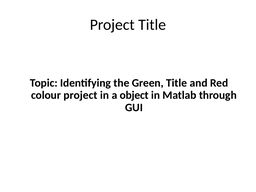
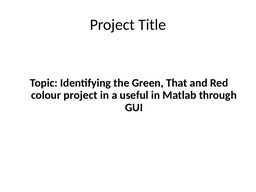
Green Title: Title -> That (177, 83)
object: object -> useful (134, 95)
